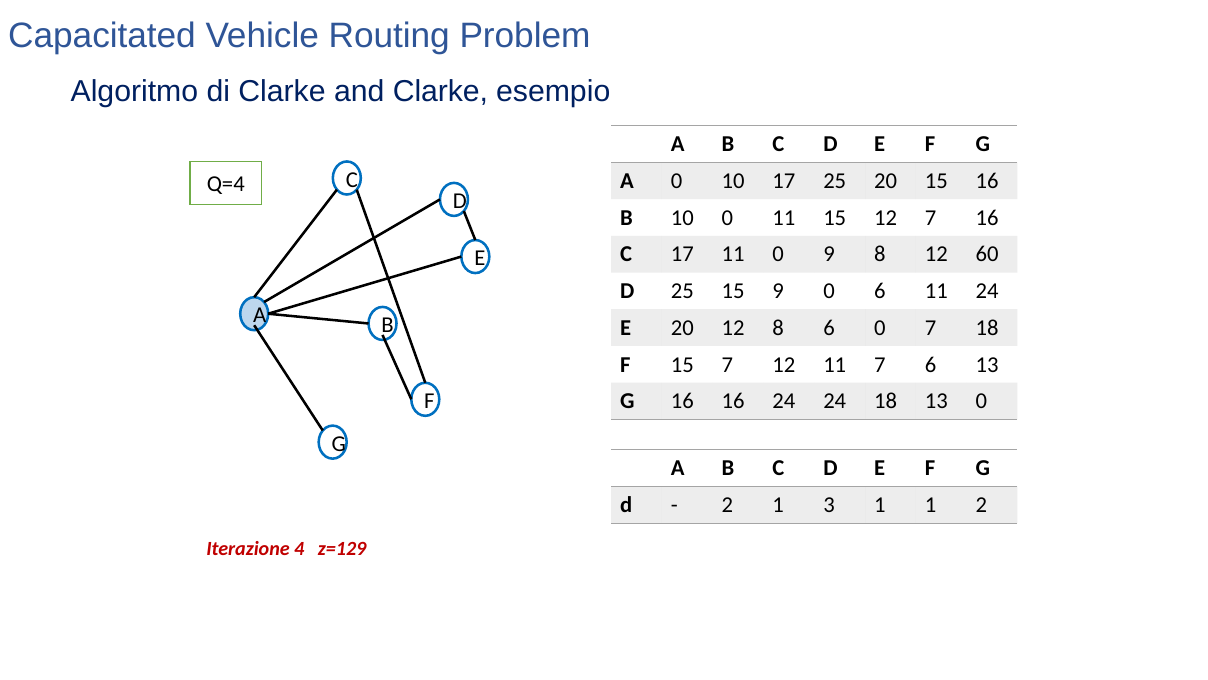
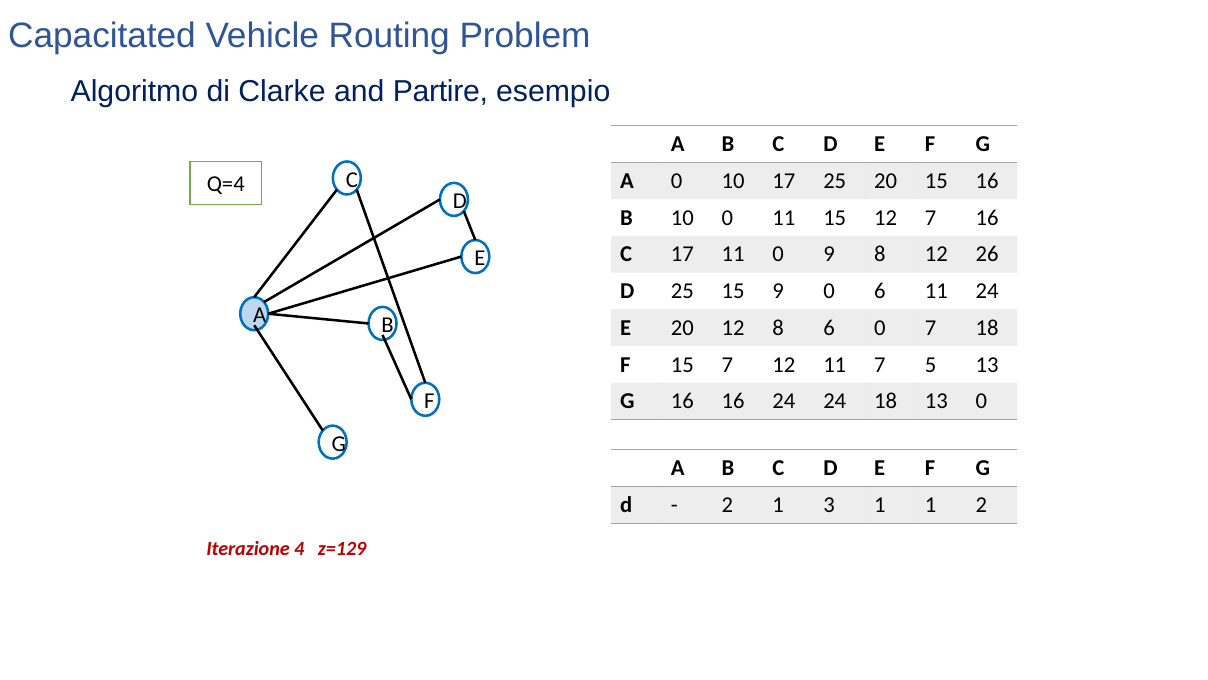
and Clarke: Clarke -> Partire (440, 91)
60: 60 -> 26 (987, 254)
7 6: 6 -> 5 (931, 364)
